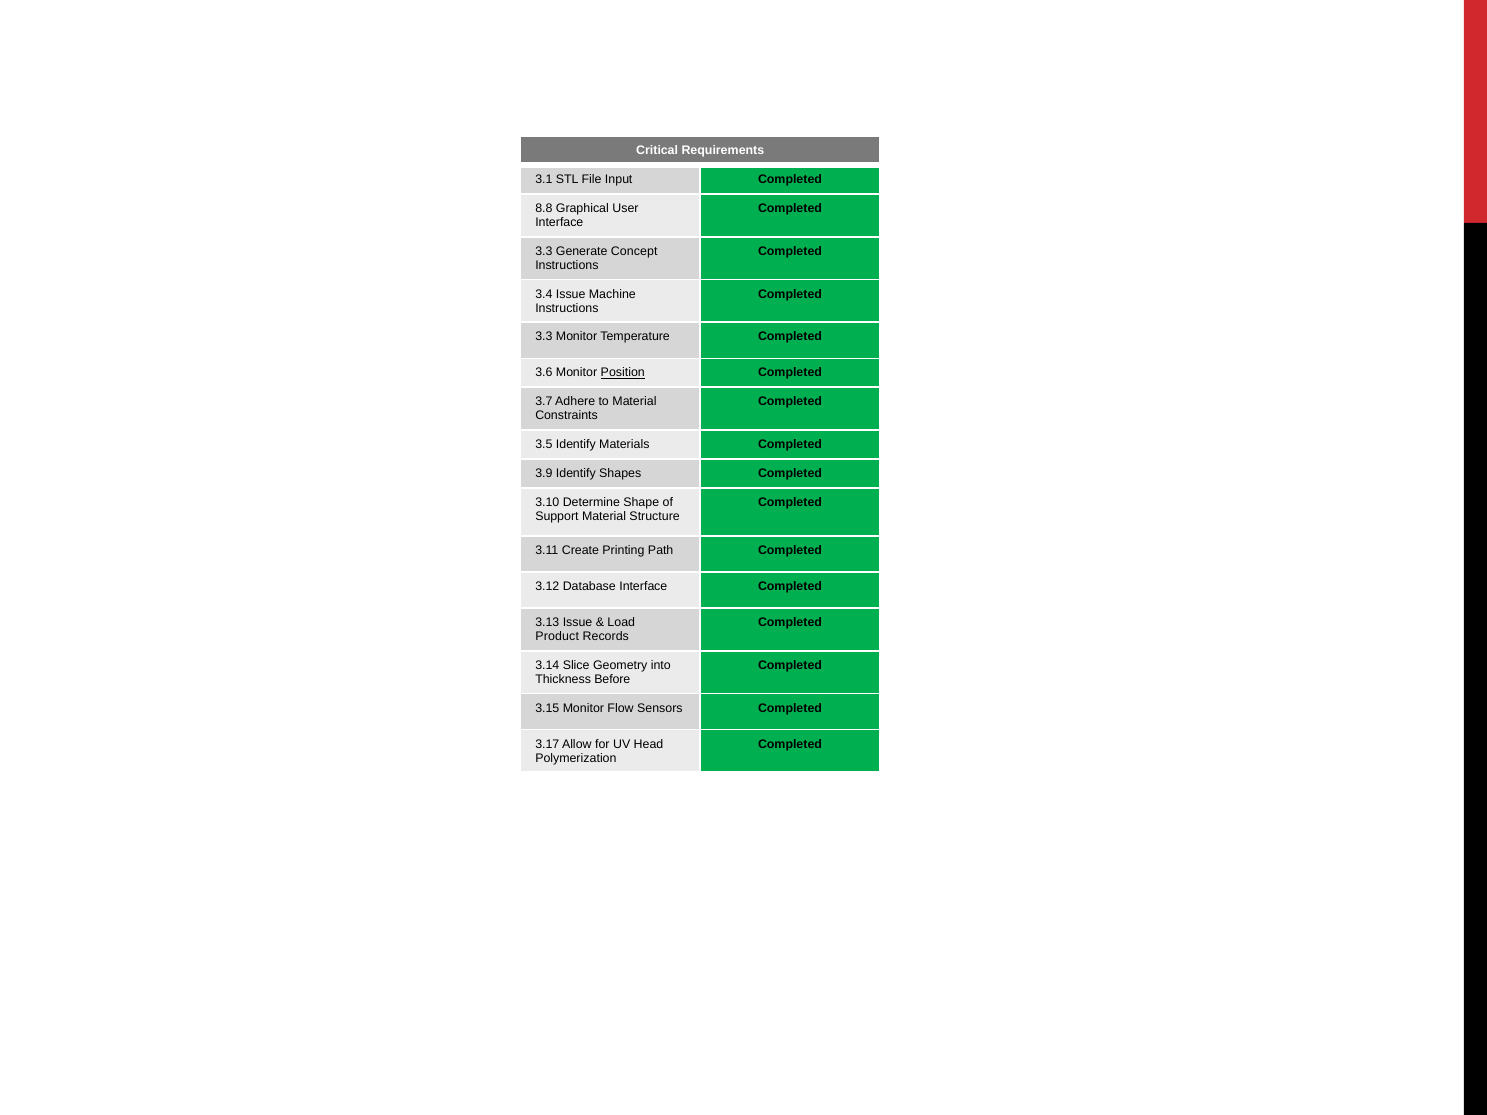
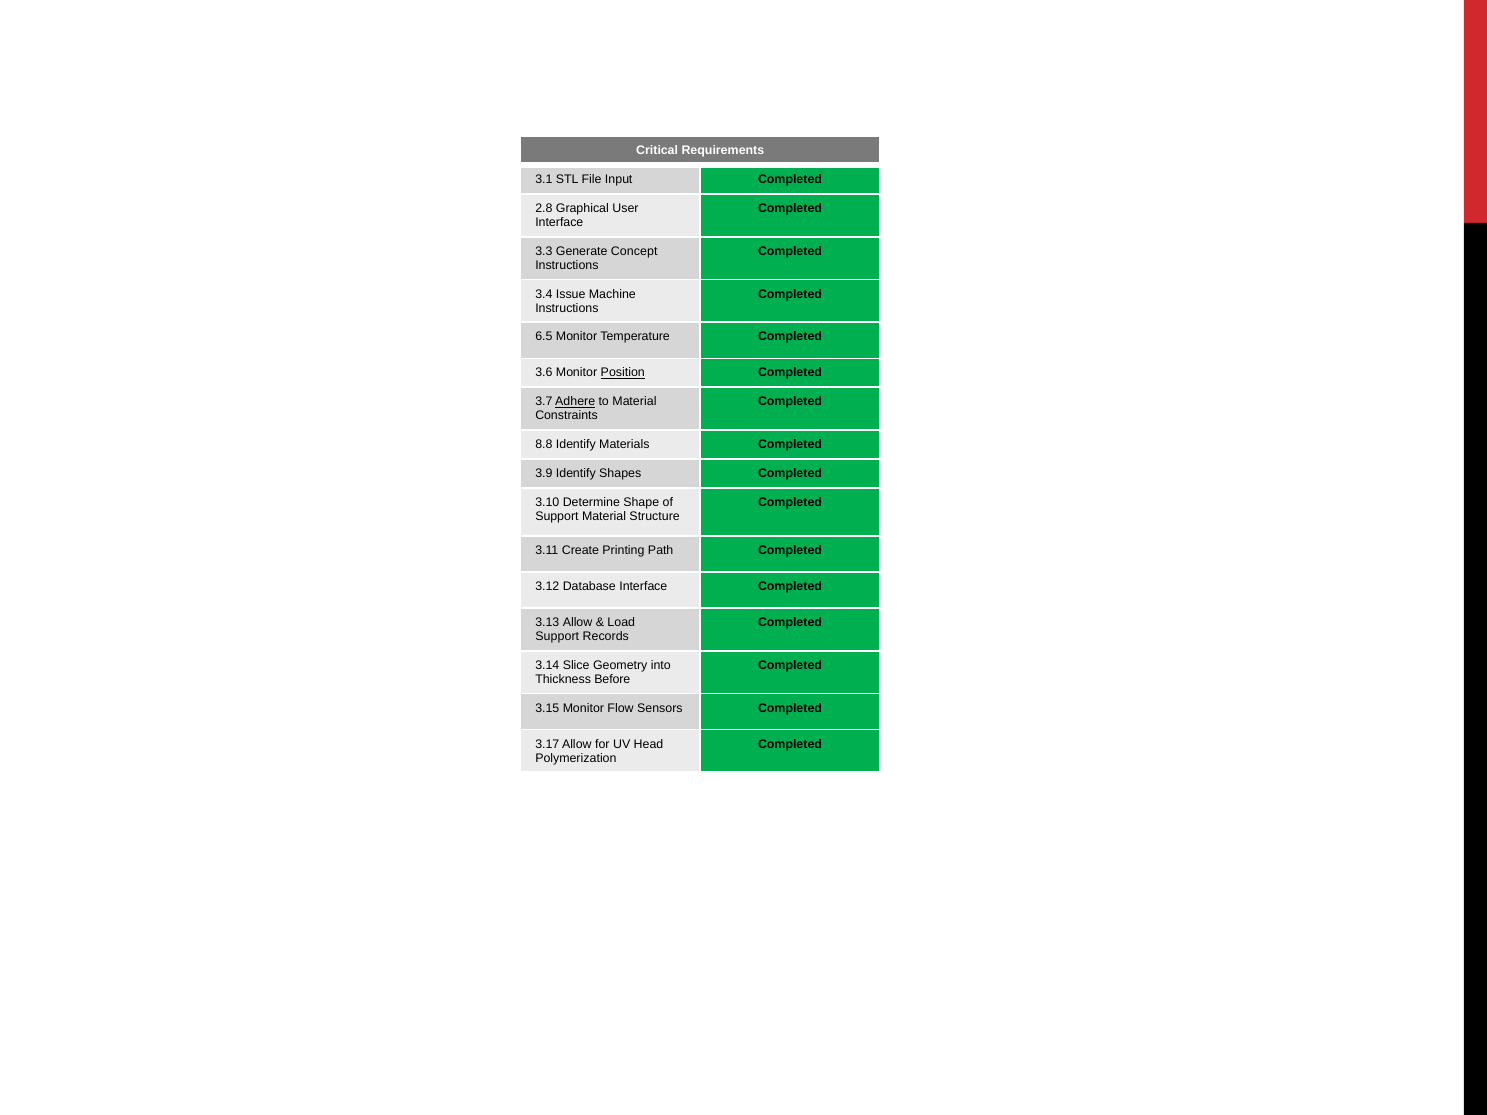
8.8: 8.8 -> 2.8 (544, 209)
3.3: 3.3 -> 6.5 (544, 337)
Adhere underline: none -> present (575, 402)
3.5: 3.5 -> 8.8 (544, 445)
3.13 Issue: Issue -> Allow (578, 623)
Product: Product -> Support (557, 637)
